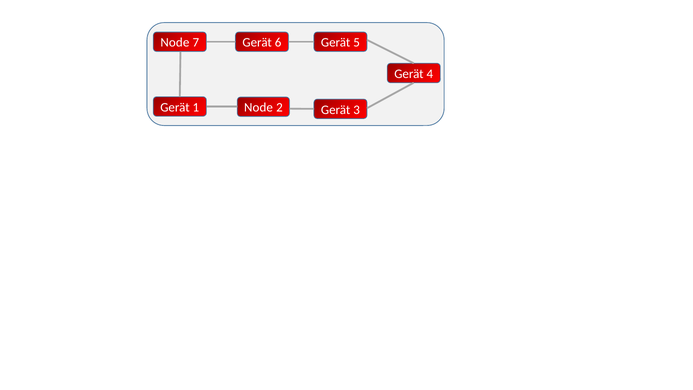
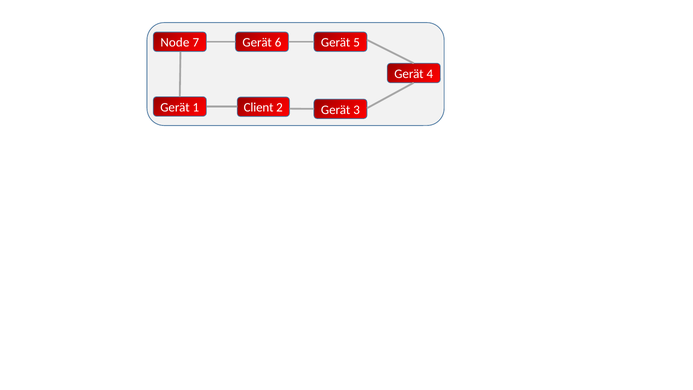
Node: Node -> Client (259, 108)
